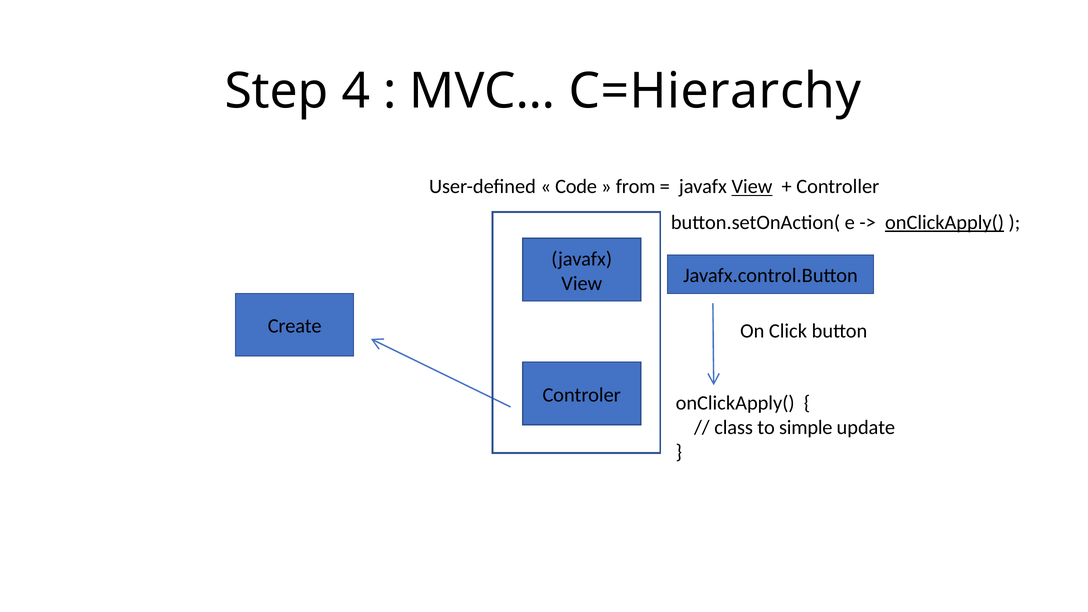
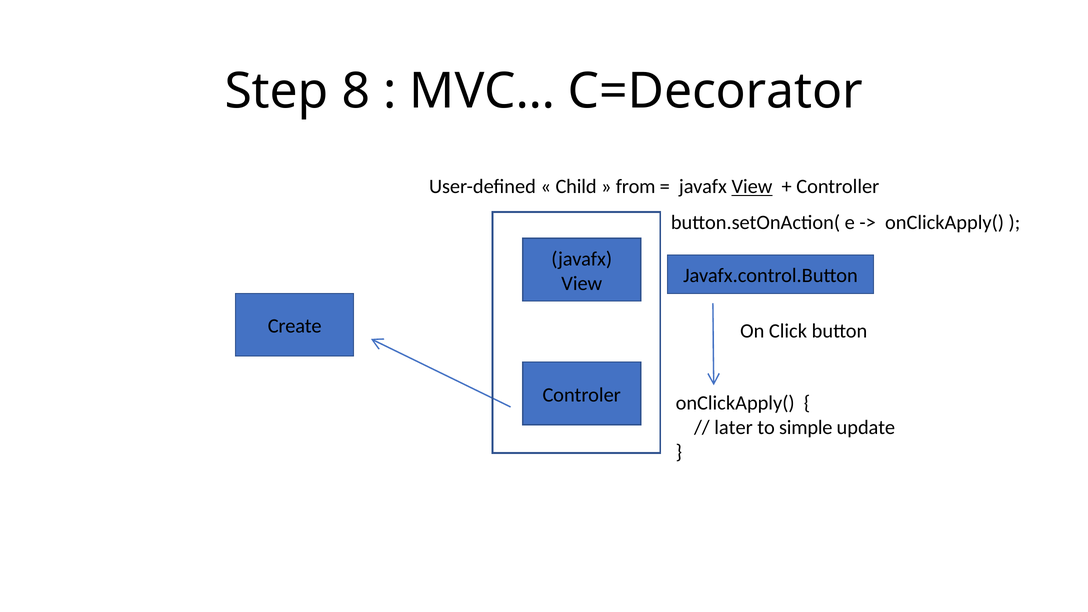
4: 4 -> 8 (356, 91)
C=Hierarchy: C=Hierarchy -> C=Decorator (715, 91)
Code: Code -> Child (576, 187)
onClickApply( underline: present -> none (945, 222)
class: class -> later (734, 427)
